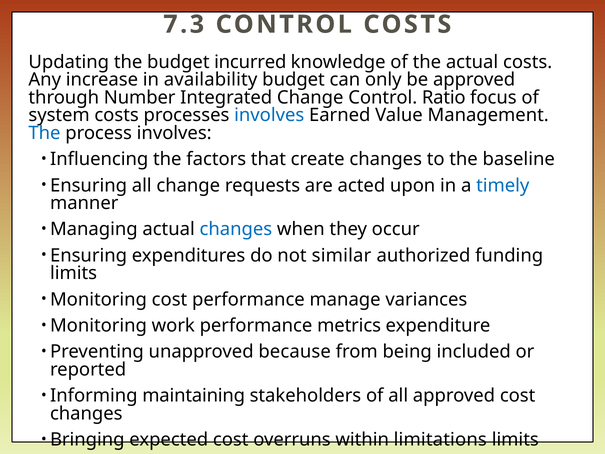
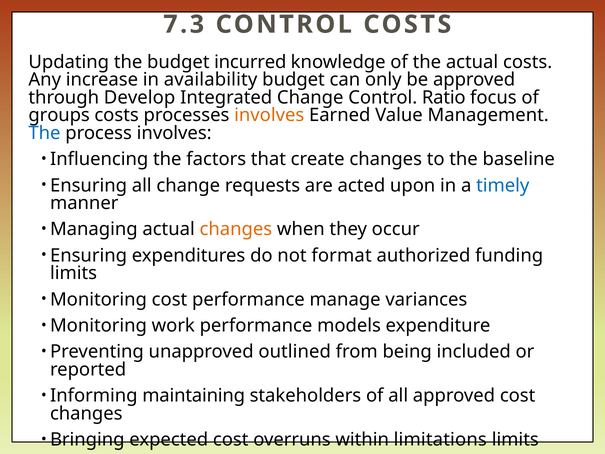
Number: Number -> Develop (140, 98)
system: system -> groups (59, 115)
involves colour: blue -> orange (269, 115)
changes colour: blue -> orange (236, 229)
similar: similar -> format (342, 255)
metrics: metrics -> models (349, 325)
because: because -> outlined (295, 352)
